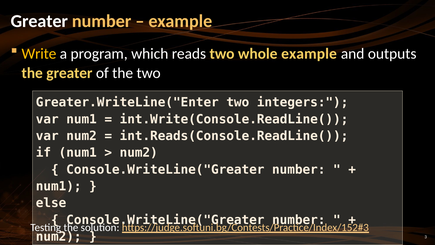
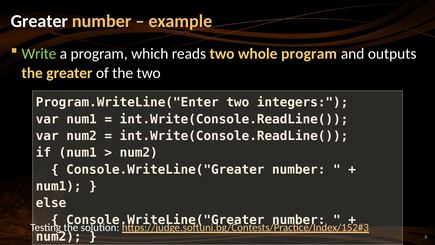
Write colour: yellow -> light green (39, 54)
whole example: example -> program (309, 54)
Greater.WriteLine("Enter: Greater.WriteLine("Enter -> Program.WriteLine("Enter (127, 102)
int.Reads(Console.ReadLine(: int.Reads(Console.ReadLine( -> int.Write(Console.ReadLine( (234, 136)
